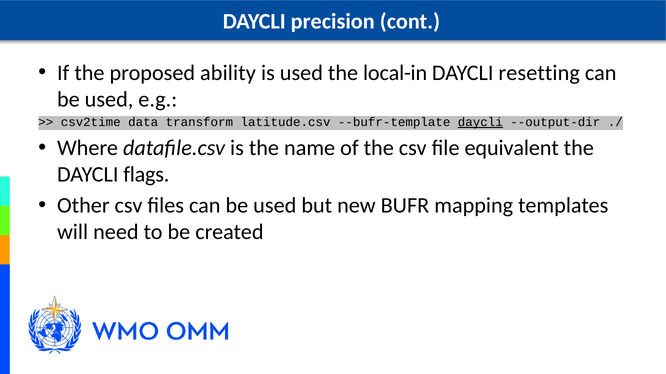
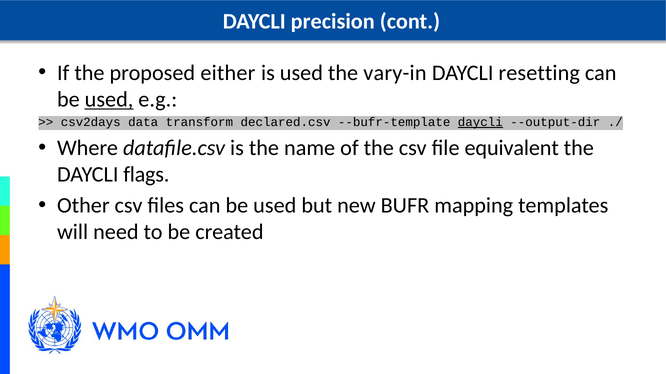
ability: ability -> either (228, 73)
local-in: local-in -> vary-in (395, 73)
used underline: none -> present (109, 100)
csv2time: csv2time -> csv2days (91, 122)
latitude.csv: latitude.csv -> declared.csv (286, 122)
